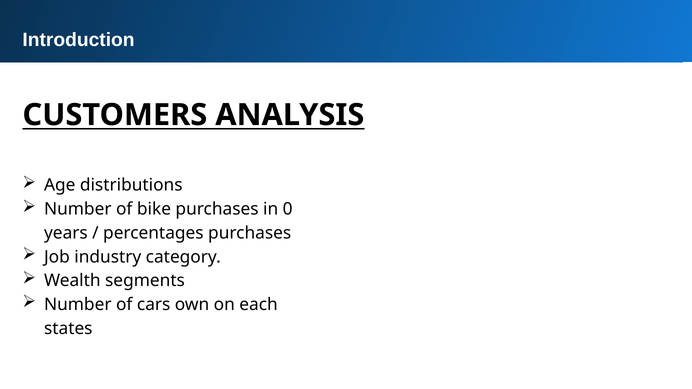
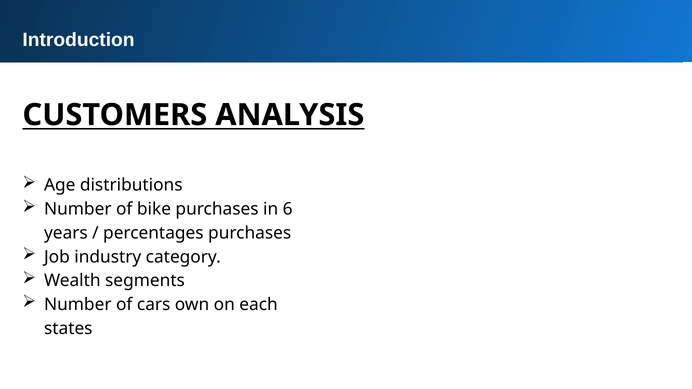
0: 0 -> 6 (288, 209)
